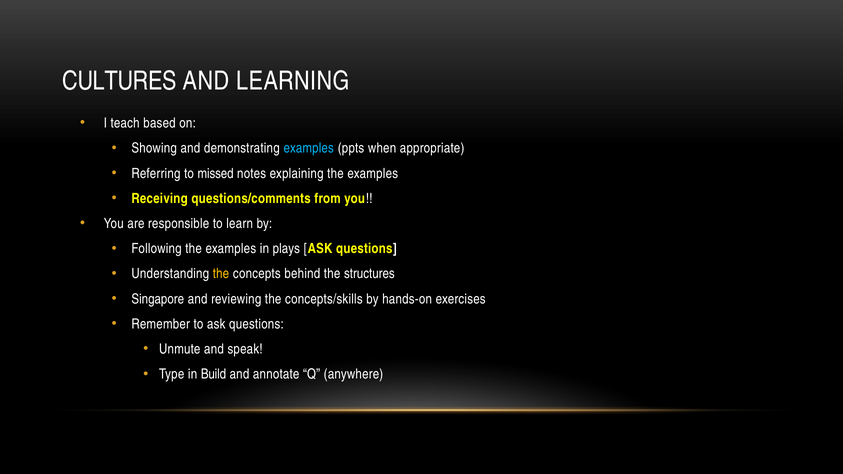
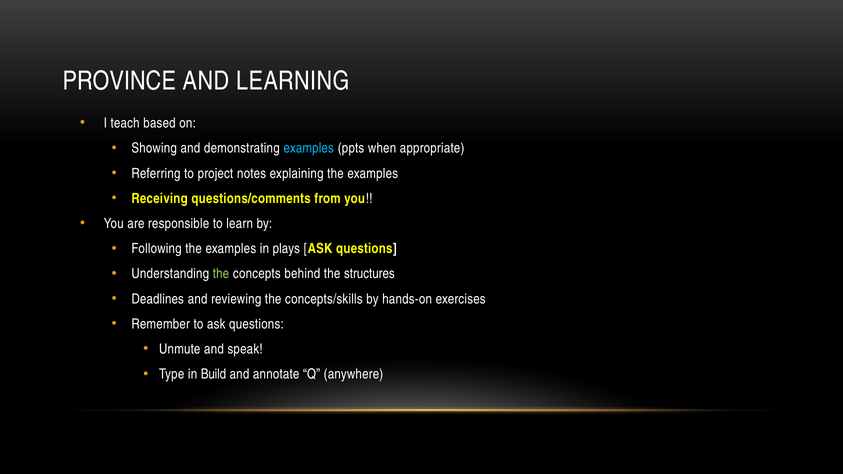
CULTURES: CULTURES -> PROVINCE (119, 81)
missed: missed -> project (215, 173)
the colour: yellow -> light green (221, 274)
Singapore: Singapore -> Deadlines (158, 299)
